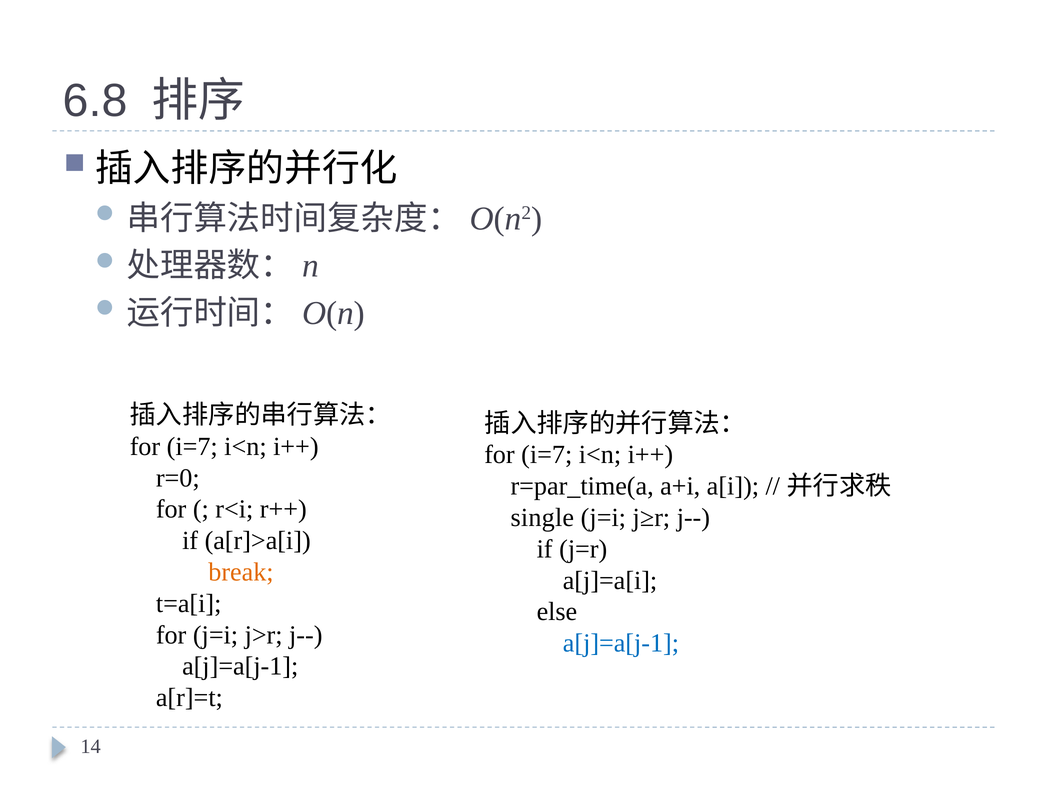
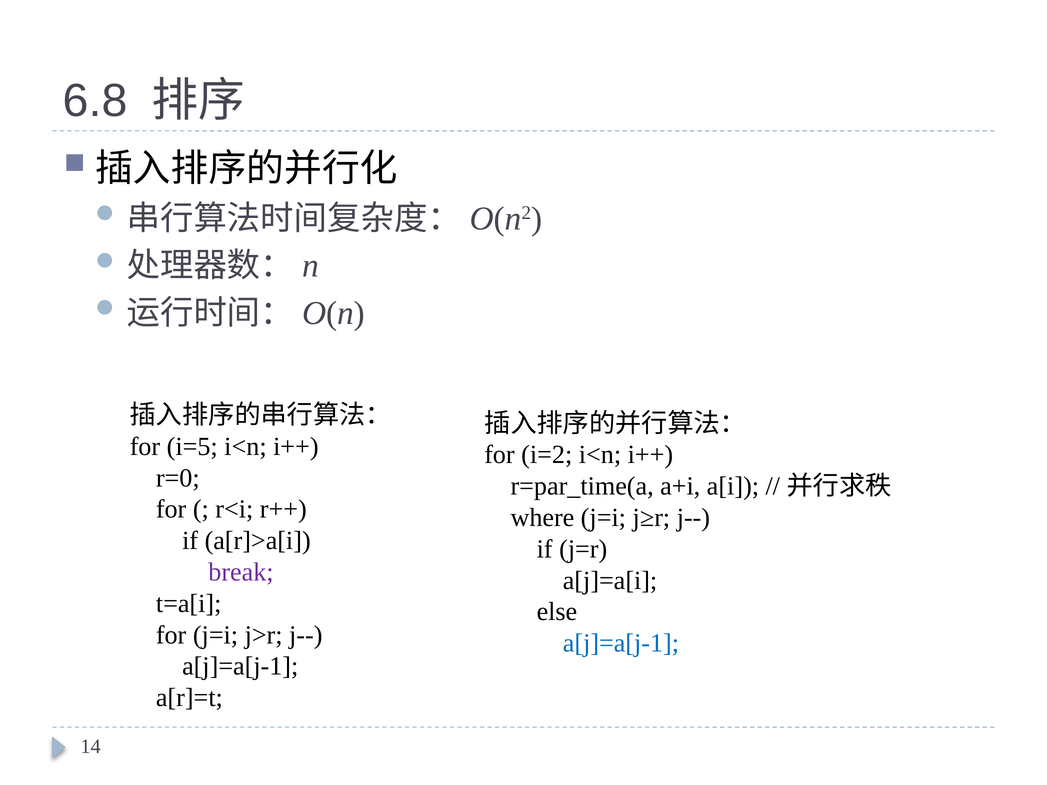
i=7: i=7 -> i=5 (192, 447)
i=7: i=7 -> i=2 (547, 455)
single: single -> where (542, 518)
break colour: orange -> purple (241, 572)
